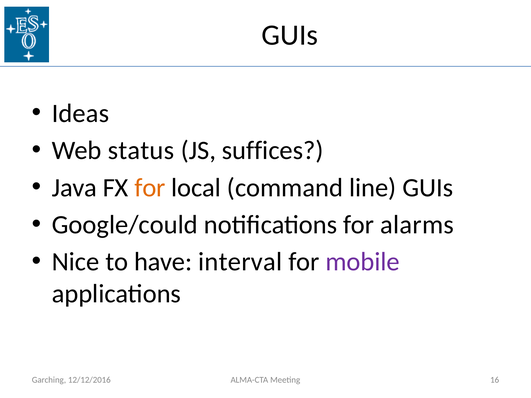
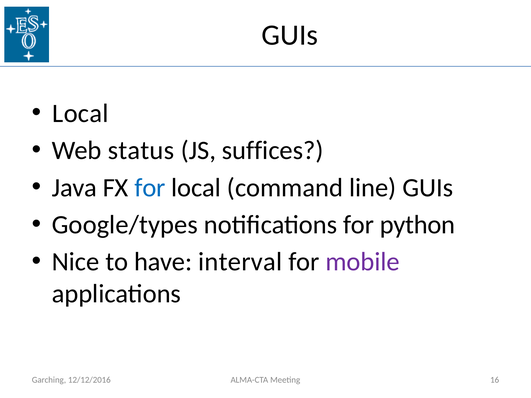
Ideas: Ideas -> Local (80, 113)
for colour: orange -> blue (150, 188)
Google/could: Google/could -> Google/types (125, 225)
alarms: alarms -> python (417, 225)
